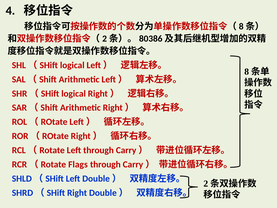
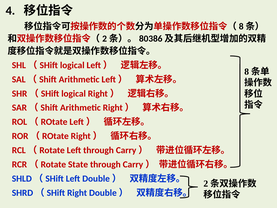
Flags: Flags -> State (78, 164)
